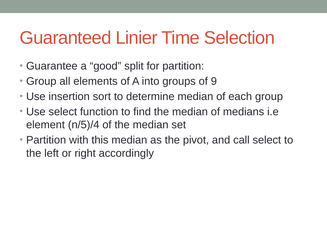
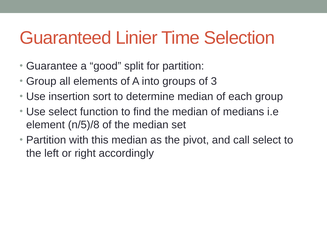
9: 9 -> 3 (214, 81)
n/5)/4: n/5)/4 -> n/5)/8 (84, 125)
